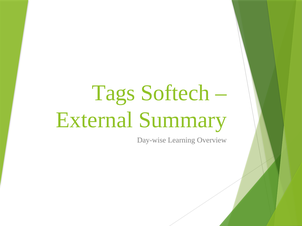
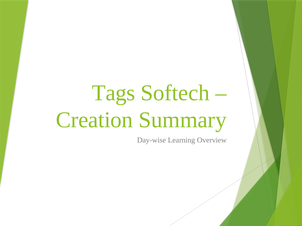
External: External -> Creation (94, 120)
